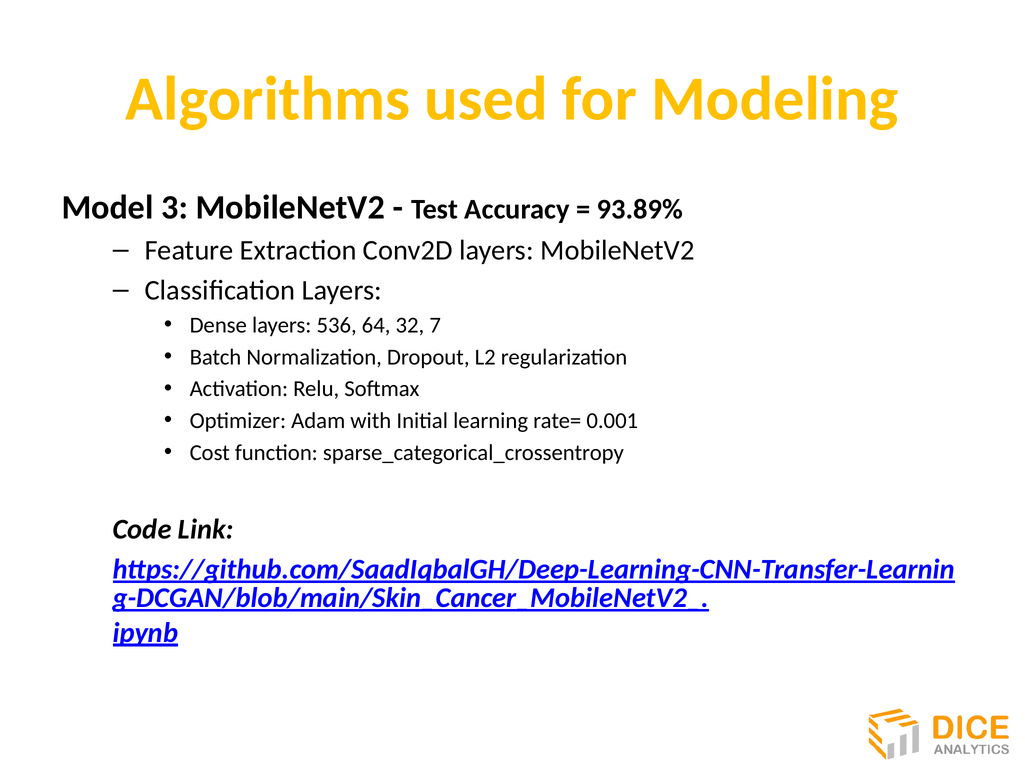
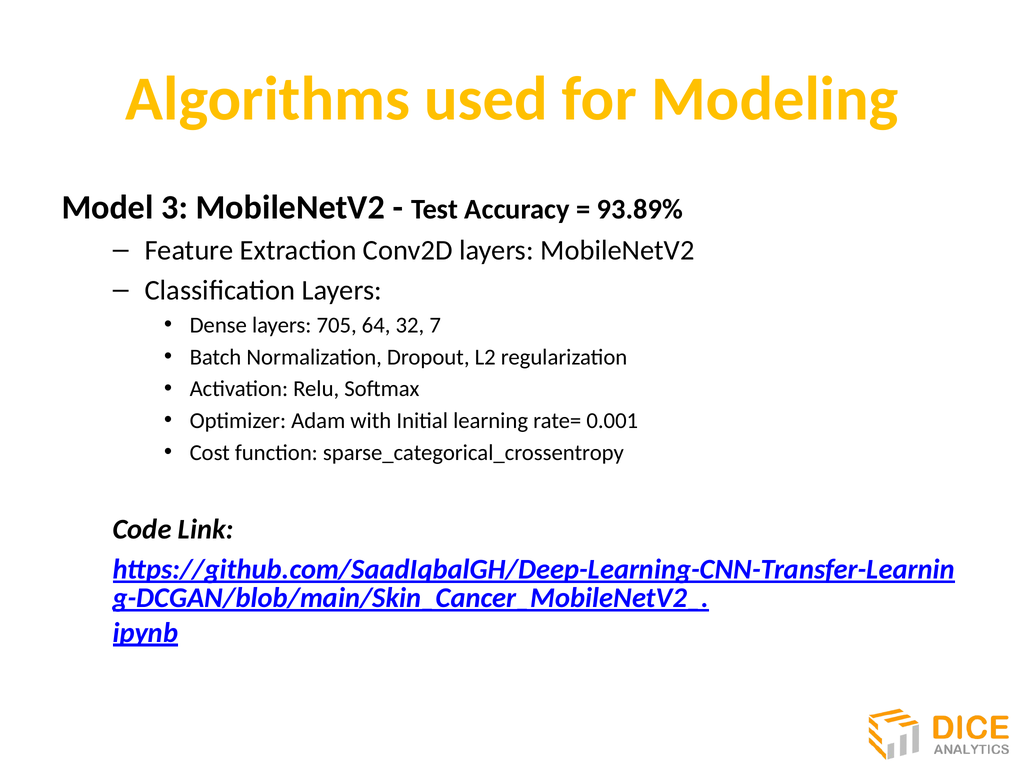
536: 536 -> 705 (337, 325)
